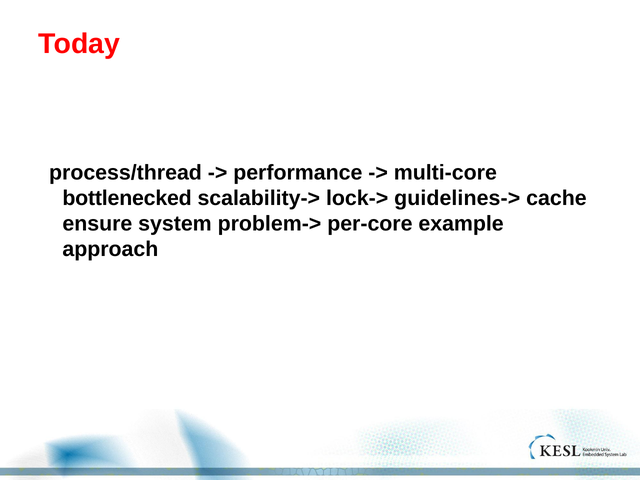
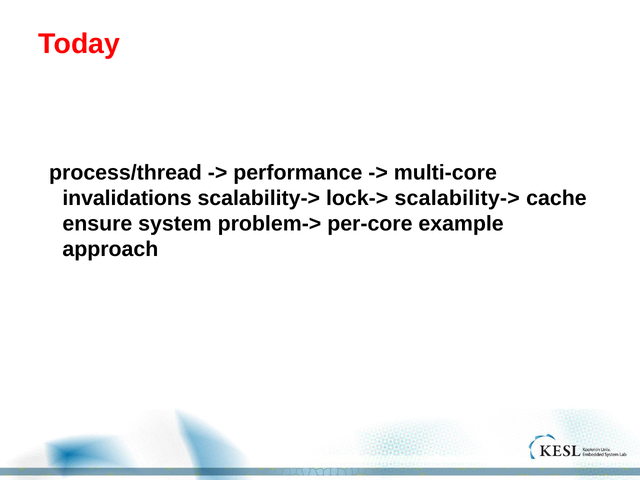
bottlenecked: bottlenecked -> invalidations (127, 198)
lock-> guidelines->: guidelines-> -> scalability-> (457, 198)
